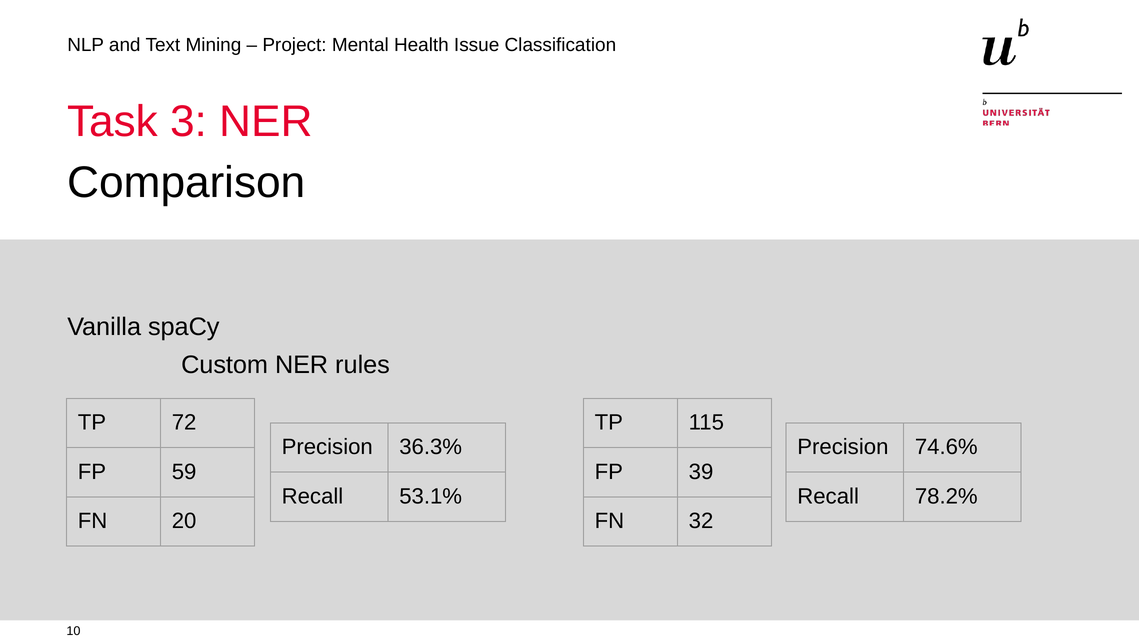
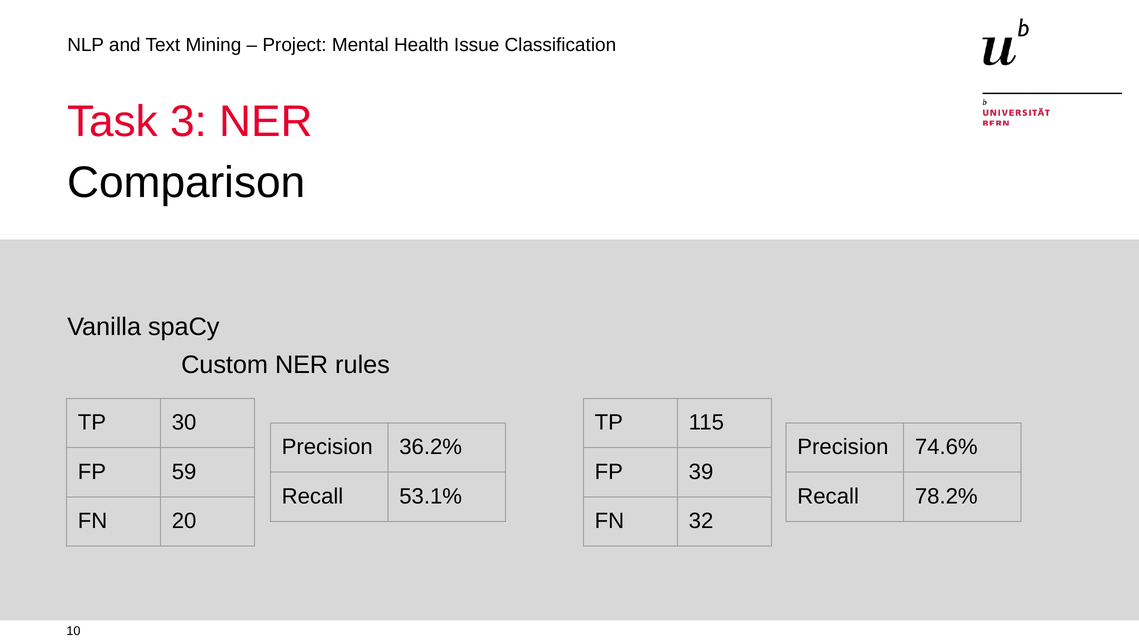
72: 72 -> 30 (184, 423)
36.3%: 36.3% -> 36.2% (431, 448)
